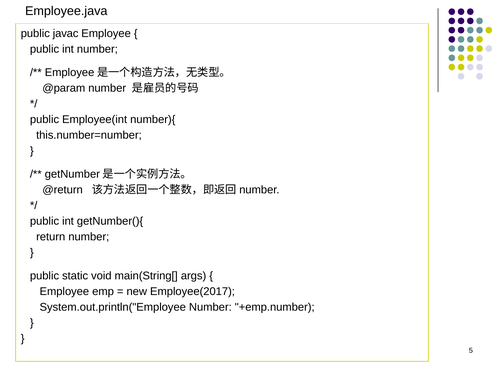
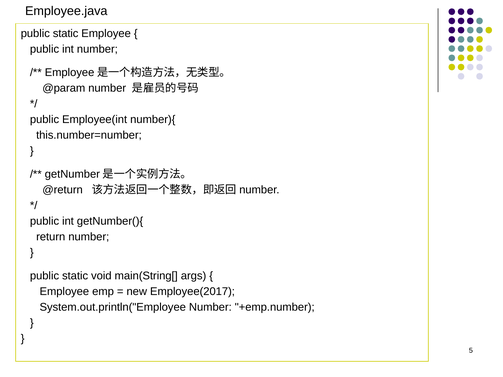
javac: javac -> static (66, 34)
